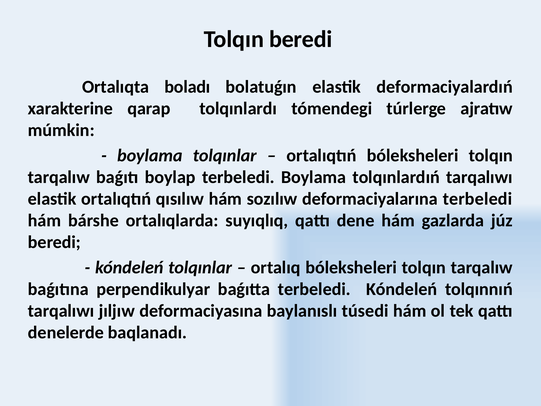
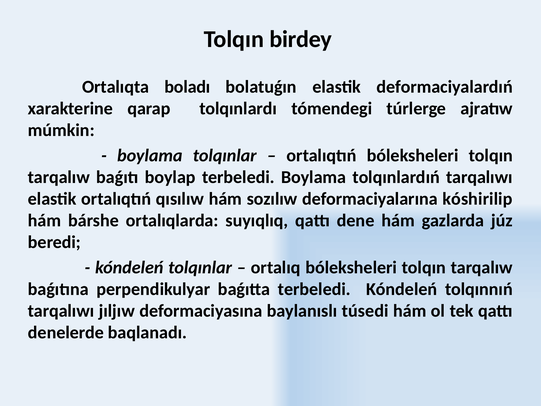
Tolqın beredi: beredi -> birdey (301, 39)
deformaciyalarına terbeledi: terbeledi -> kóshirilip (477, 199)
